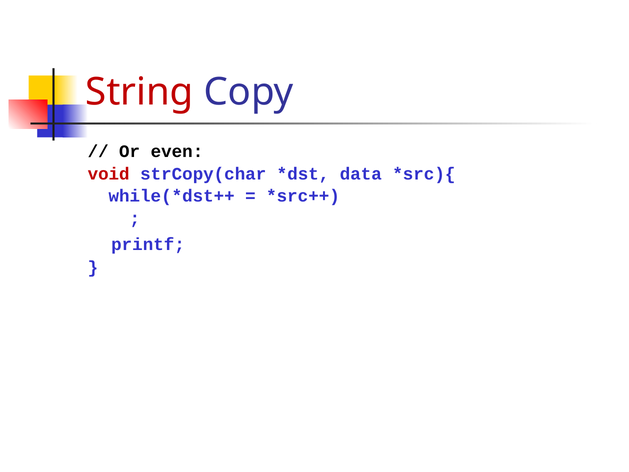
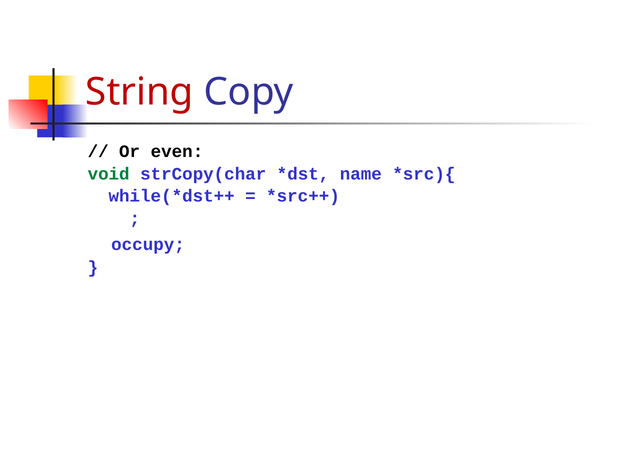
void colour: red -> green (109, 174)
data: data -> name (361, 174)
printf: printf -> occupy (148, 244)
